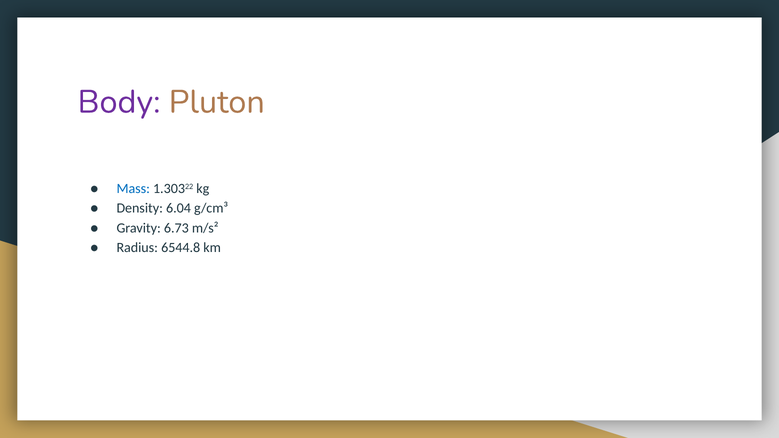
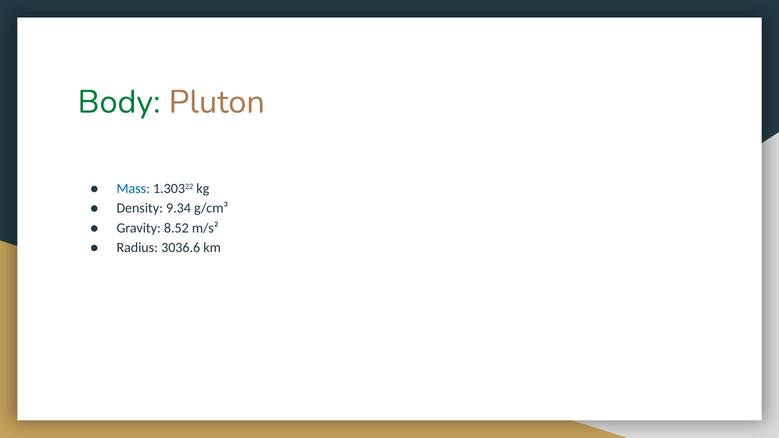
Body colour: purple -> green (119, 102)
6.04: 6.04 -> 9.34 (179, 208)
6.73: 6.73 -> 8.52 (176, 228)
6544.8: 6544.8 -> 3036.6 (181, 248)
